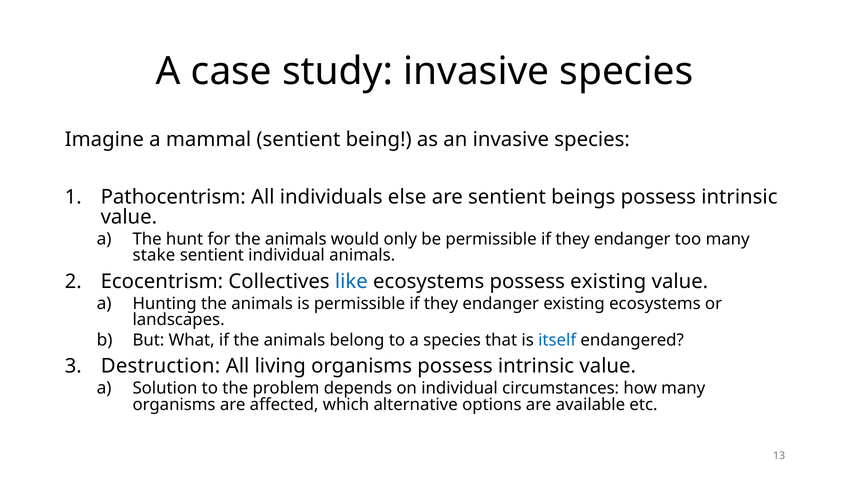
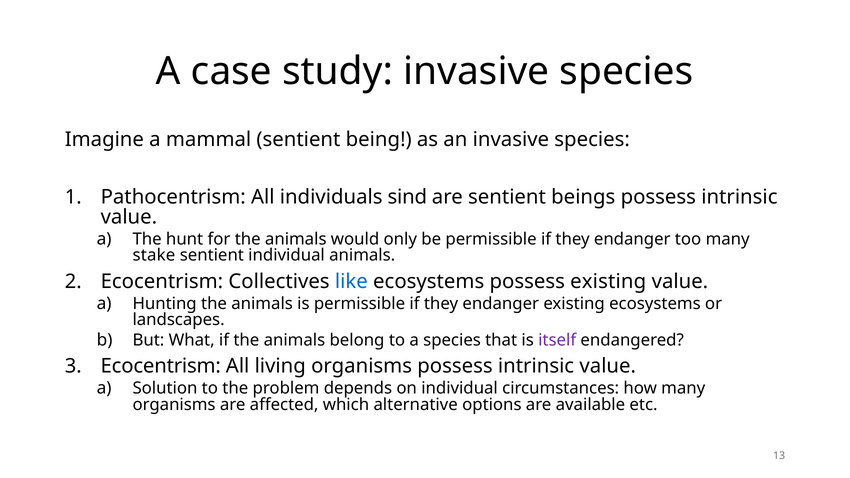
else: else -> sind (407, 197)
itself colour: blue -> purple (557, 340)
Destruction: Destruction -> Ecocentrism (161, 366)
